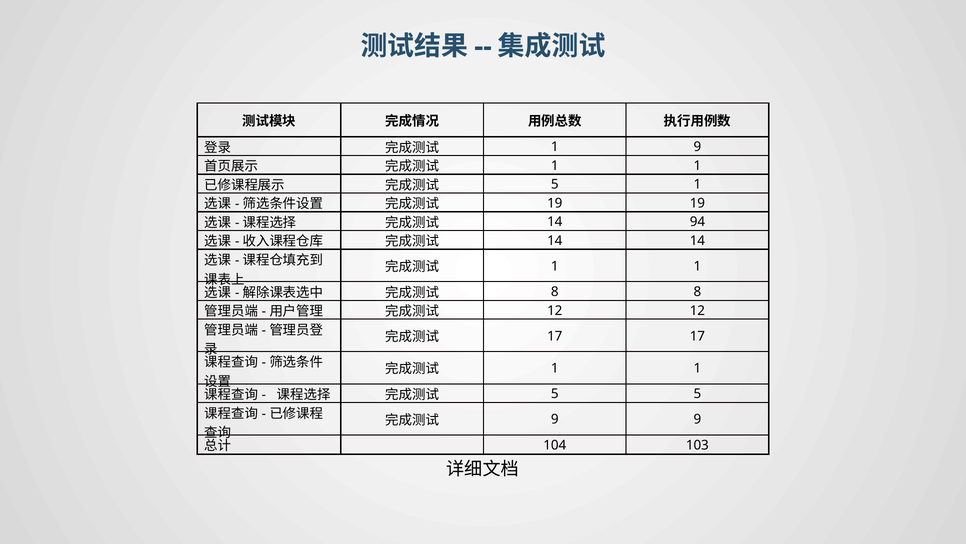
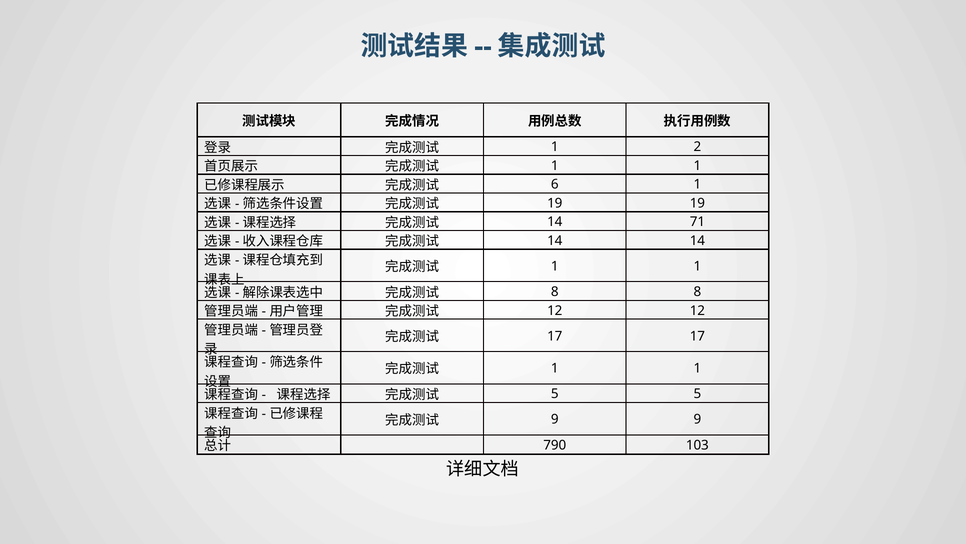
1 9: 9 -> 2 (697, 147)
5: 5 -> 6 (555, 184)
94: 94 -> 71 (697, 222)
104: 104 -> 790 (555, 445)
